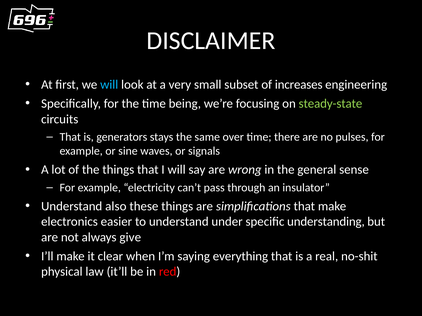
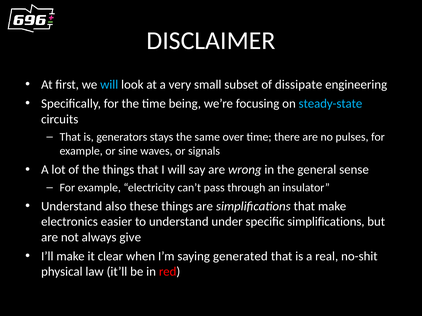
increases: increases -> dissipate (299, 85)
steady-state colour: light green -> light blue (330, 104)
specific understanding: understanding -> simplifications (326, 222)
everything: everything -> generated (240, 257)
